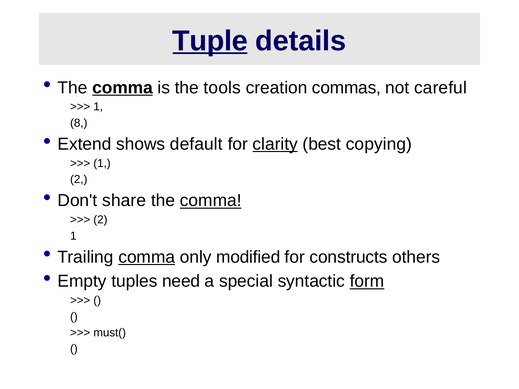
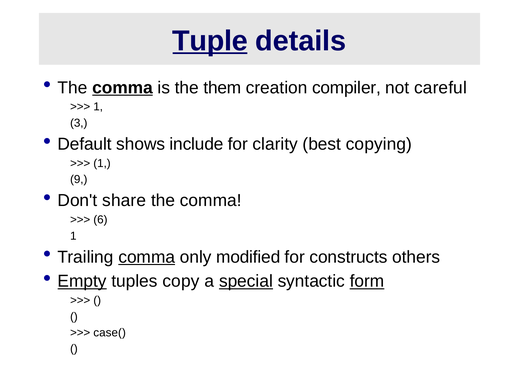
tools: tools -> them (222, 88)
commas: commas -> compiler (346, 88)
8: 8 -> 3 (79, 123)
Extend: Extend -> Default (85, 144)
default: default -> include (197, 144)
clarity underline: present -> none (275, 144)
2: 2 -> 9 (79, 180)
comma underline: present -> none (211, 201)
2: 2 -> 6 (100, 220)
Empty underline: none -> present (82, 281)
need: need -> copy (181, 281)
special underline: none -> present (246, 281)
must(: must( -> case( (110, 333)
